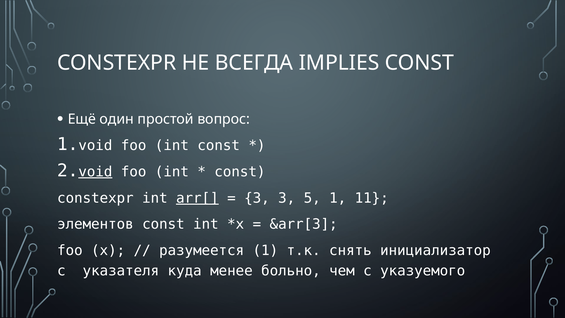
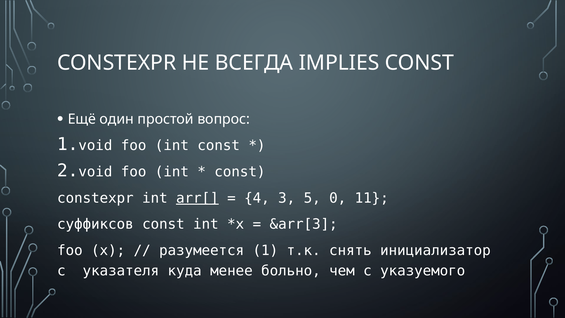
void underline: present -> none (95, 172)
3: 3 -> 4 (257, 198)
5 1: 1 -> 0 (338, 198)
элементов: элементов -> суффиксов (95, 224)
